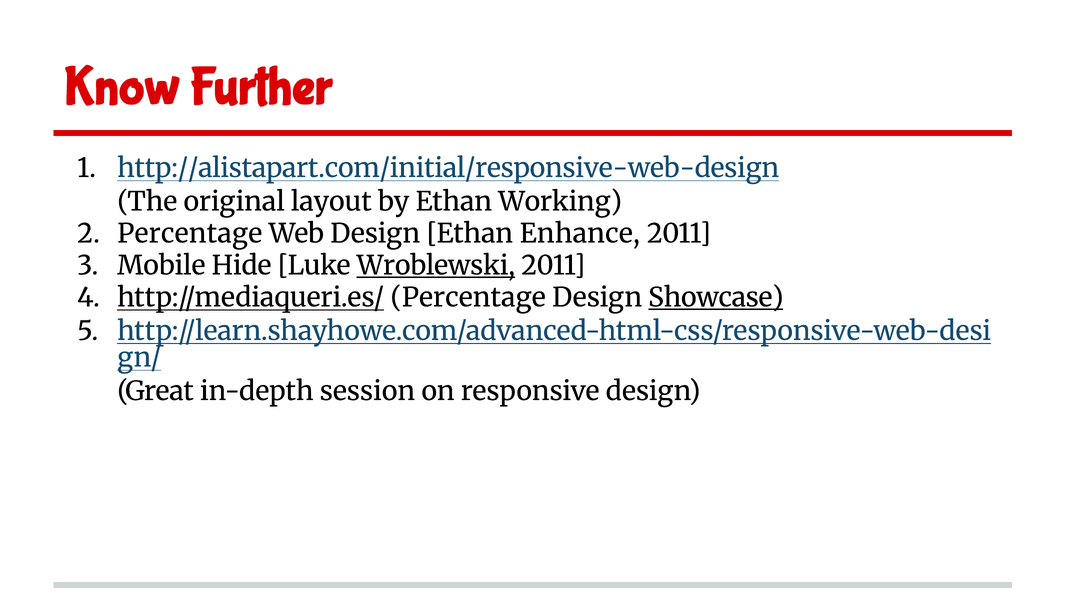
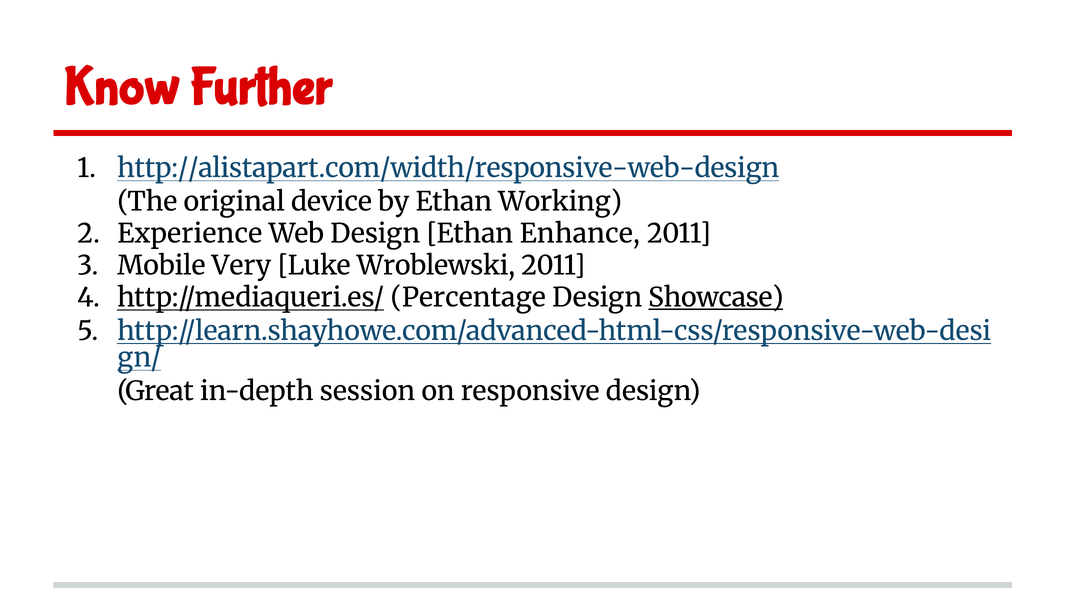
http://alistapart.com/initial/responsive-web-design: http://alistapart.com/initial/responsive-web-design -> http://alistapart.com/width/responsive-web-design (448, 168)
layout: layout -> device (331, 202)
Percentage: Percentage -> Experience (190, 234)
Hide: Hide -> Very (241, 266)
Wroblewski underline: present -> none (436, 266)
